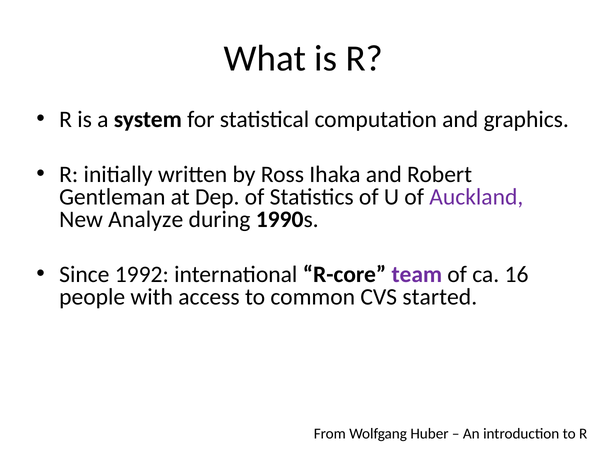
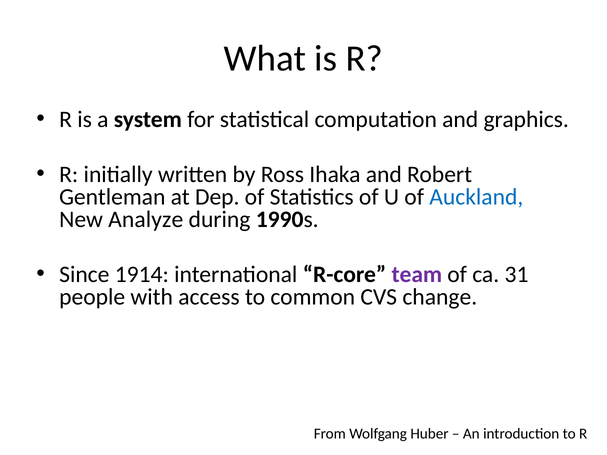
Auckland colour: purple -> blue (476, 197)
1992: 1992 -> 1914 (142, 275)
16: 16 -> 31 (517, 275)
started: started -> change (440, 297)
